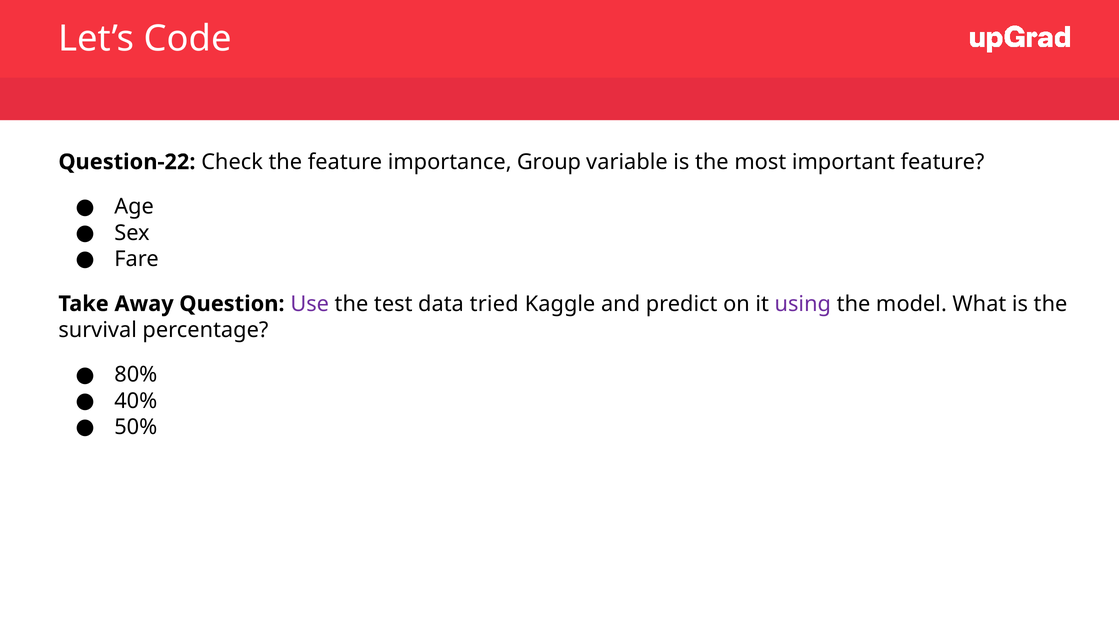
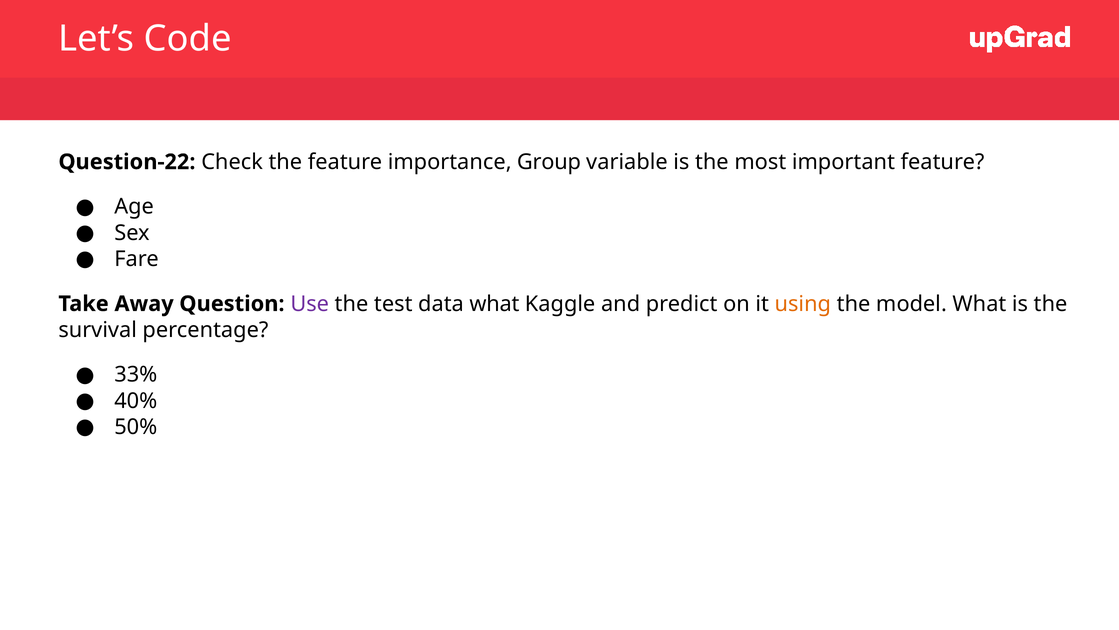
data tried: tried -> what (494, 304)
using colour: purple -> orange (803, 304)
80%: 80% -> 33% (136, 374)
